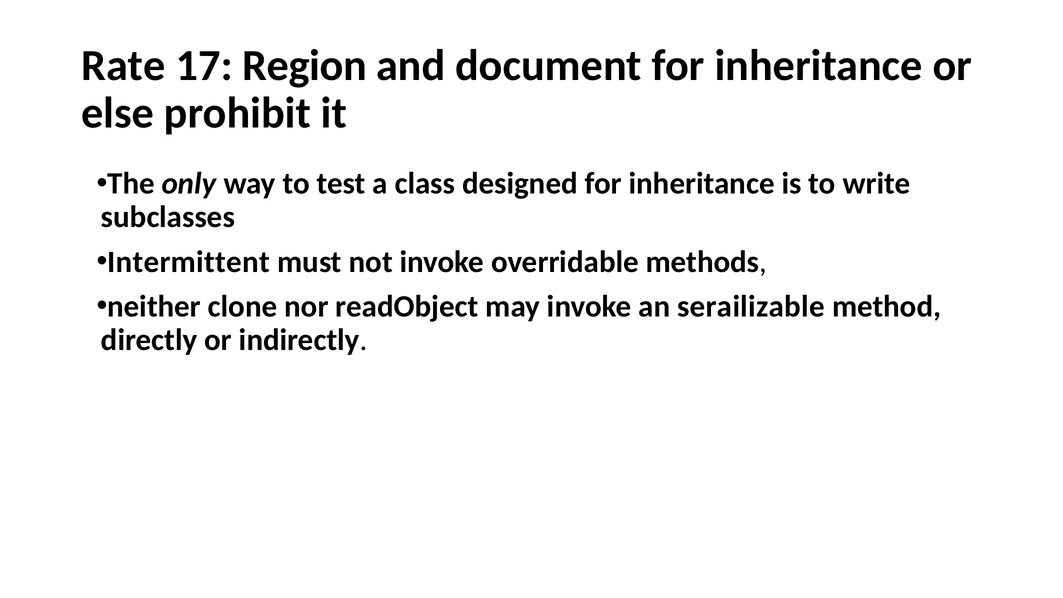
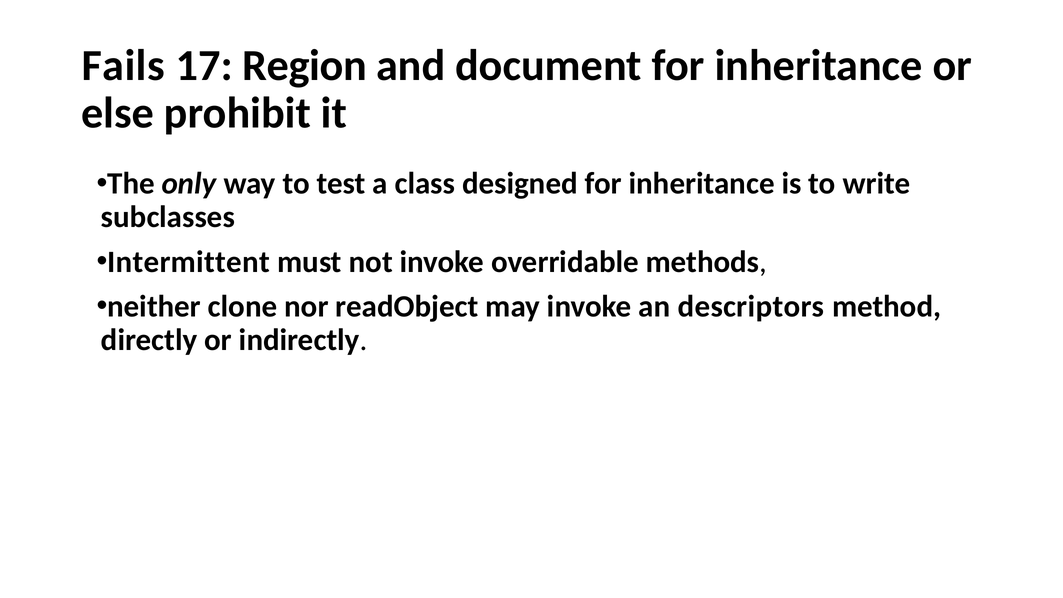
Rate: Rate -> Fails (123, 65)
serailizable: serailizable -> descriptors (751, 306)
